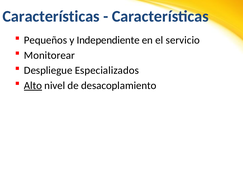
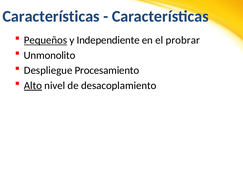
Pequeños underline: none -> present (46, 40)
servicio: servicio -> probrar (183, 40)
Monitorear: Monitorear -> Unmonolito (50, 55)
Especializados: Especializados -> Procesamiento (107, 71)
